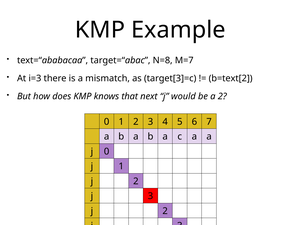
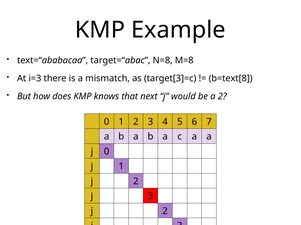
M=7: M=7 -> M=8 (184, 61)
b=text[2: b=text[2 -> b=text[8 (231, 79)
